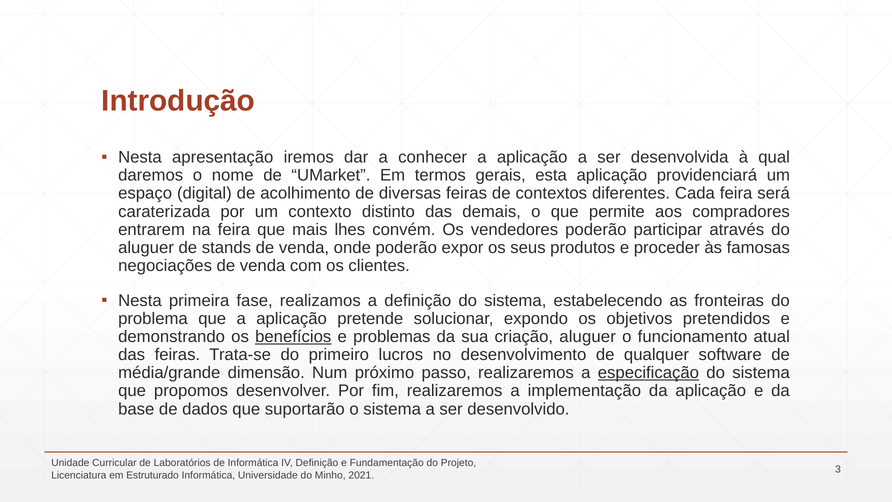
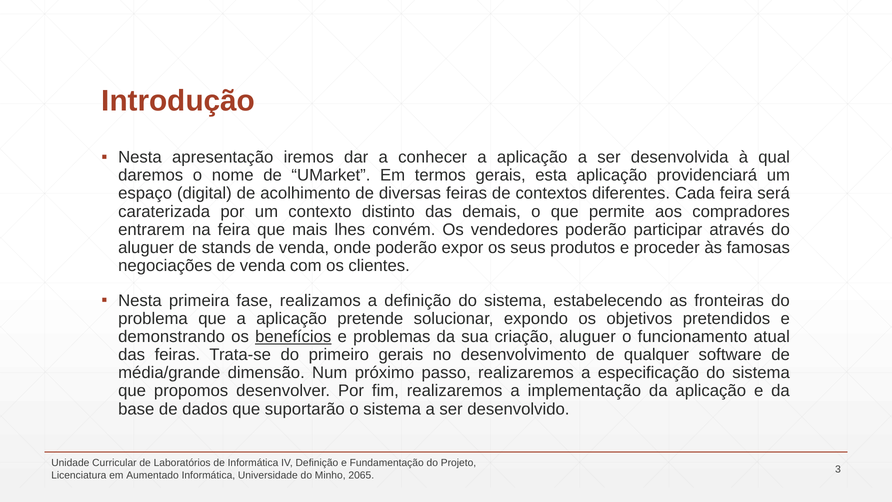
primeiro lucros: lucros -> gerais (401, 355)
especificação underline: present -> none (648, 373)
Estruturado: Estruturado -> Aumentado (153, 475)
2021: 2021 -> 2065 (361, 475)
